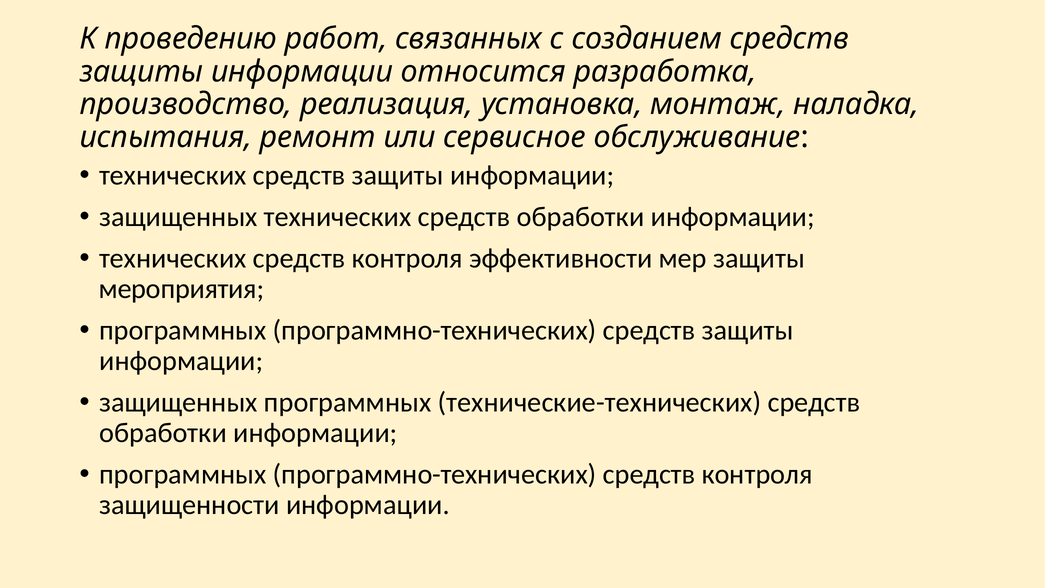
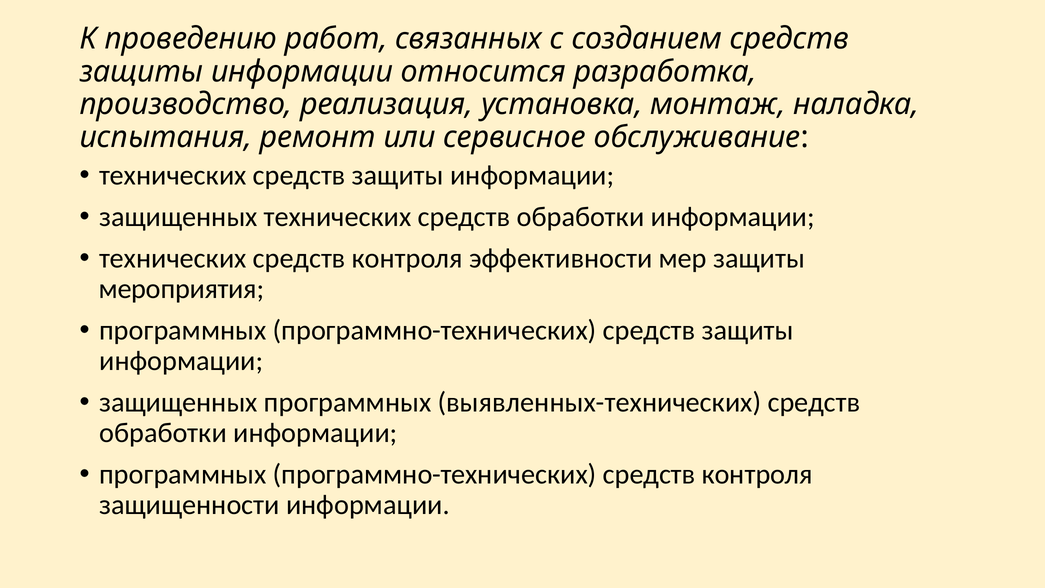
технические-технических: технические-технических -> выявленных-технических (599, 402)
